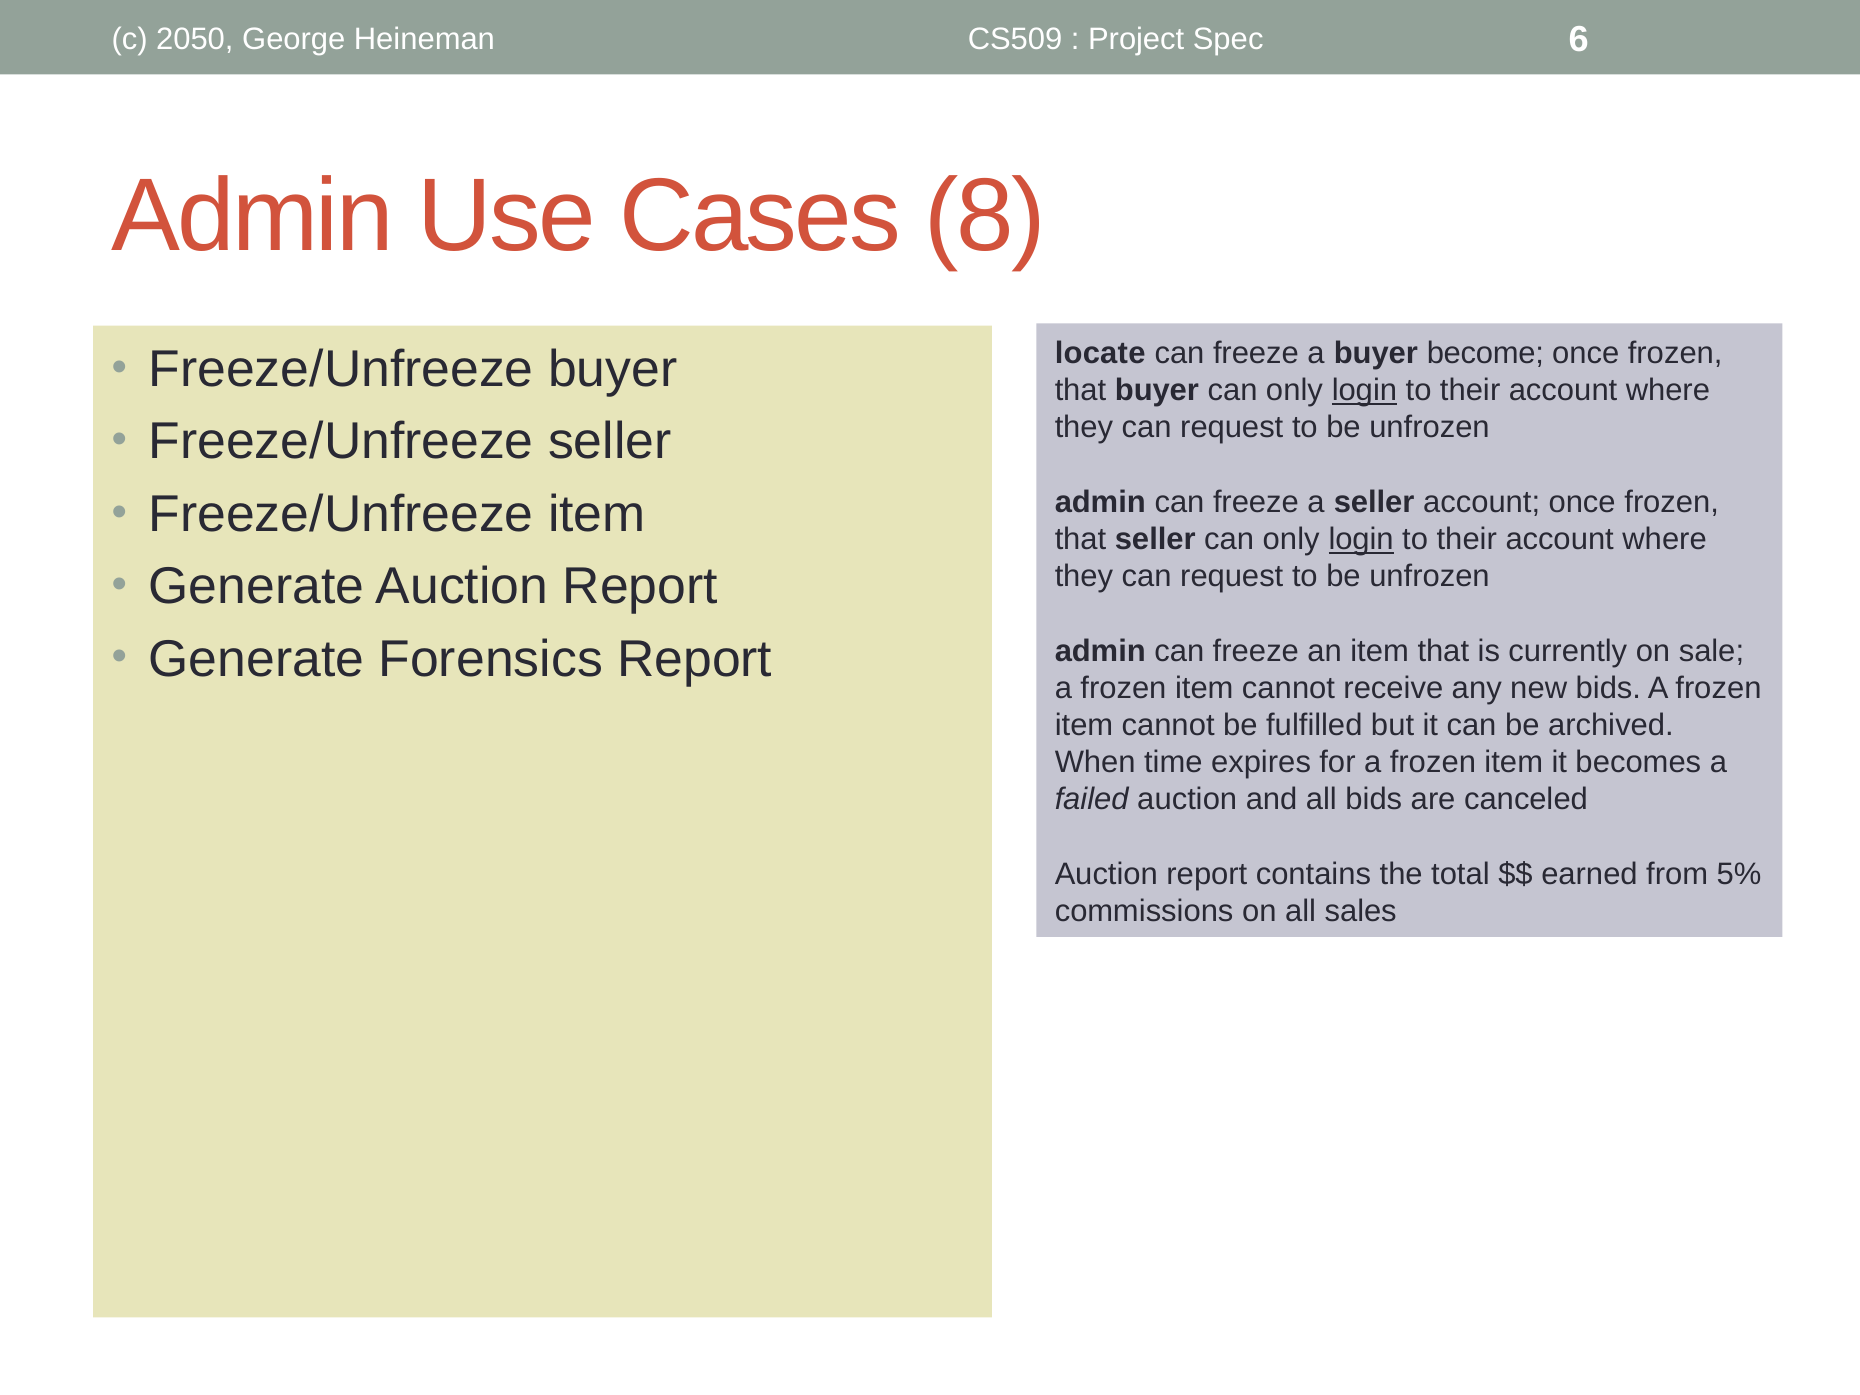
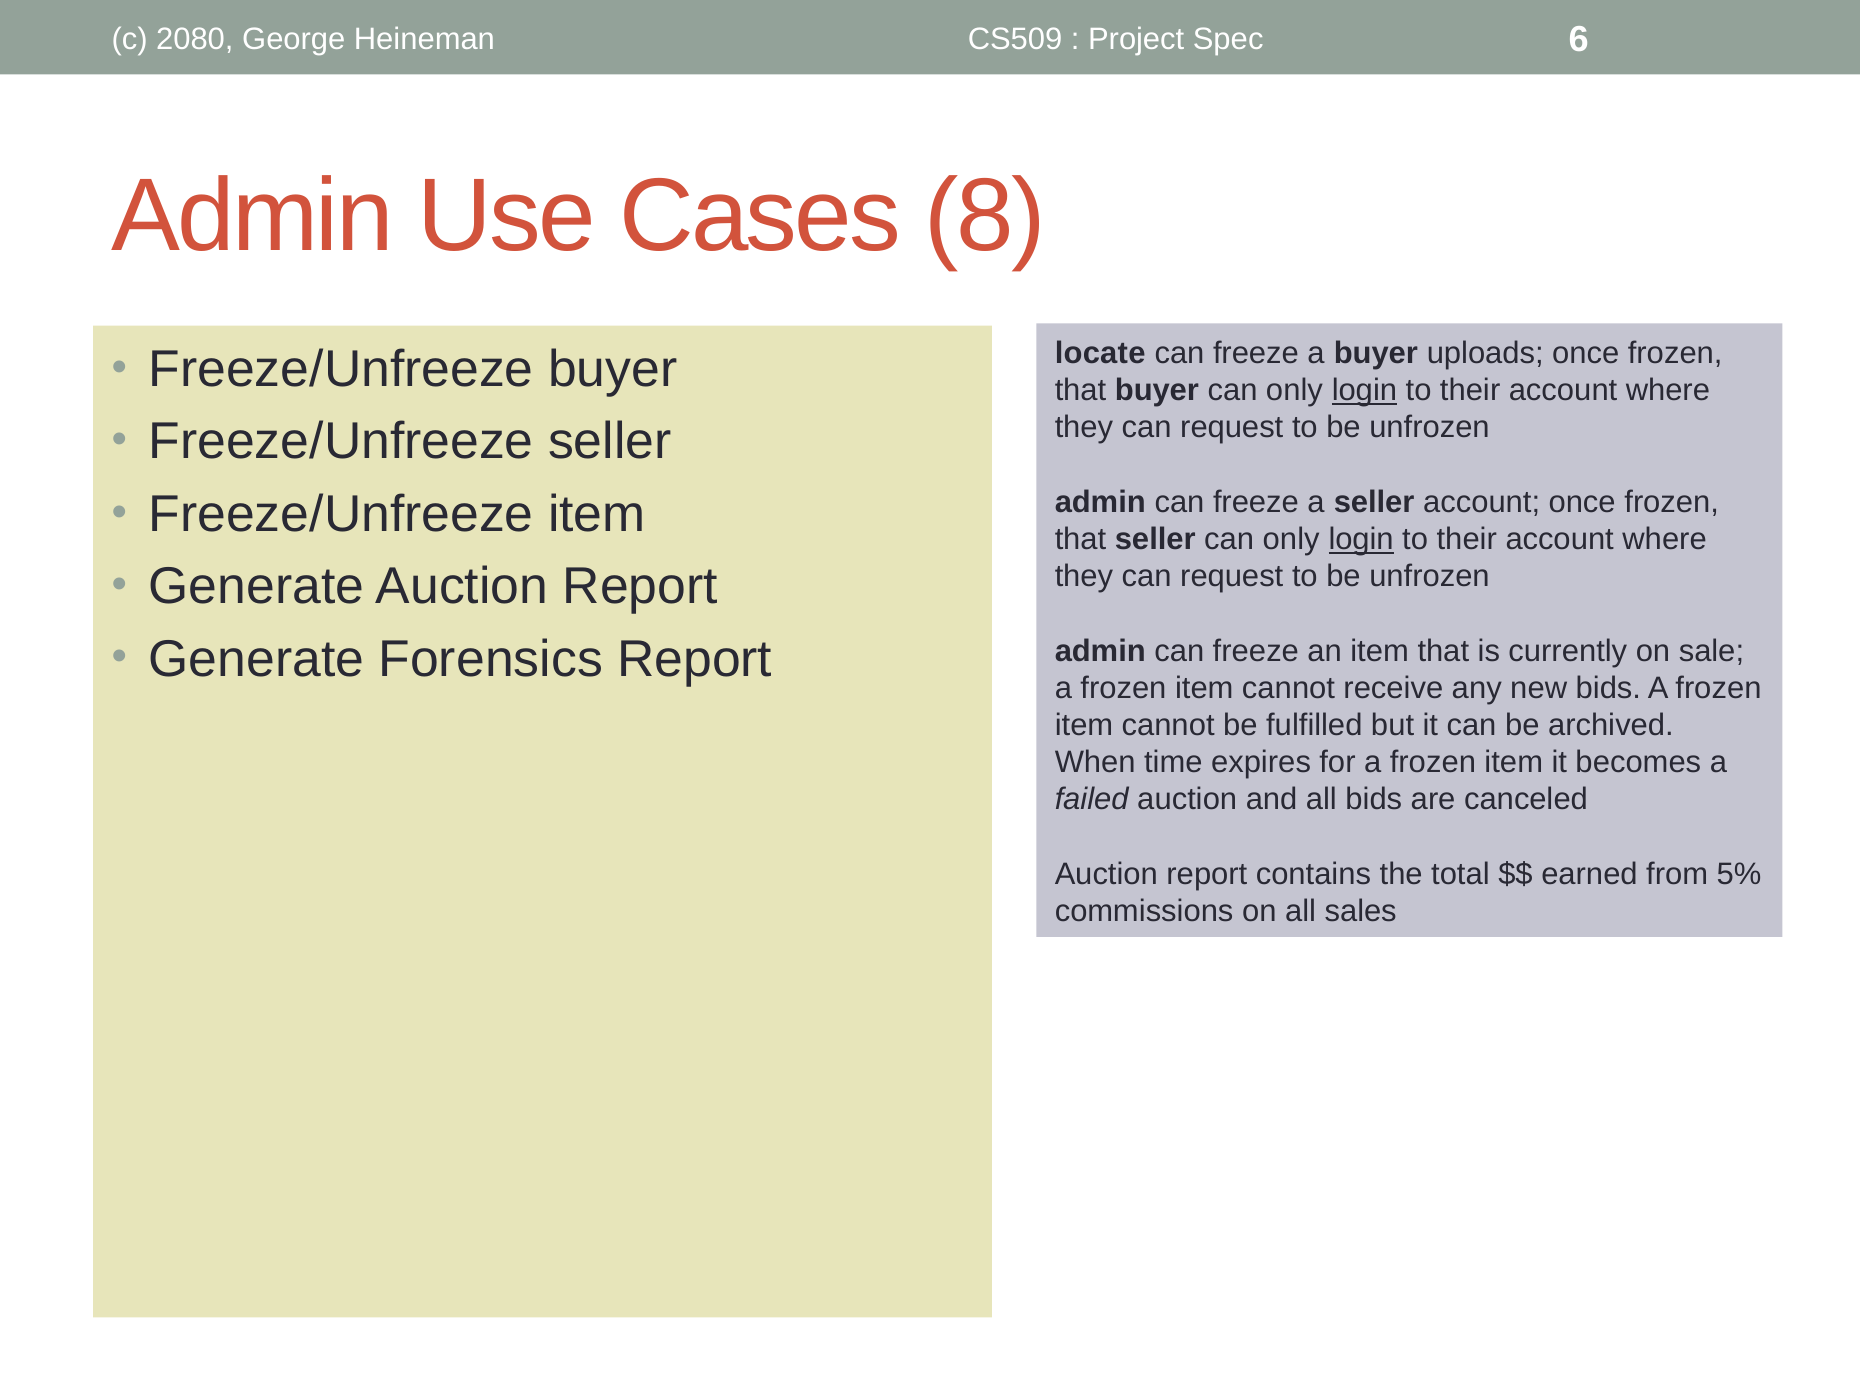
2050: 2050 -> 2080 (195, 39)
become: become -> uploads (1485, 353)
